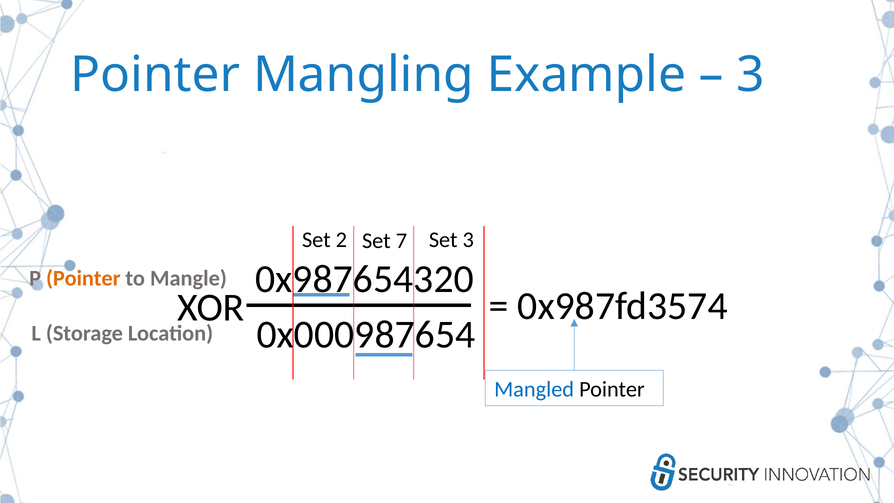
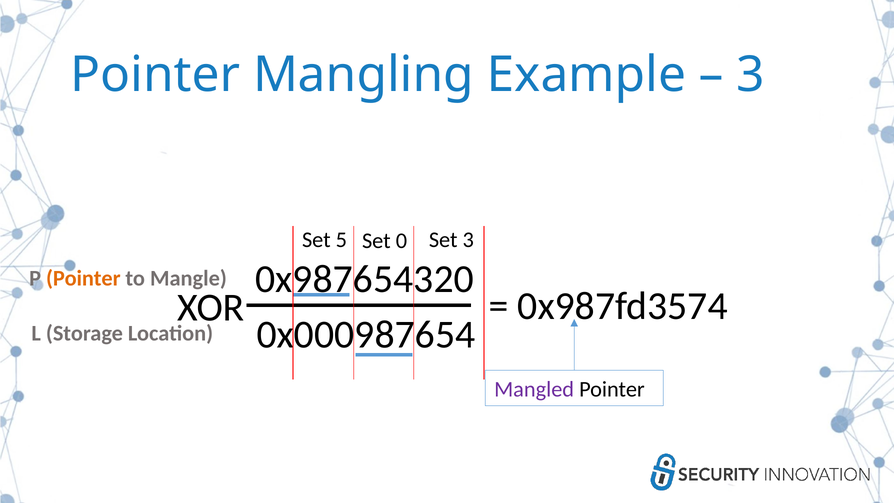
2: 2 -> 5 (341, 240)
7: 7 -> 0 (401, 241)
Mangled colour: blue -> purple (534, 389)
